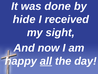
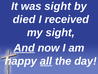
was done: done -> sight (58, 6)
hide: hide -> died (24, 19)
And underline: none -> present (24, 48)
